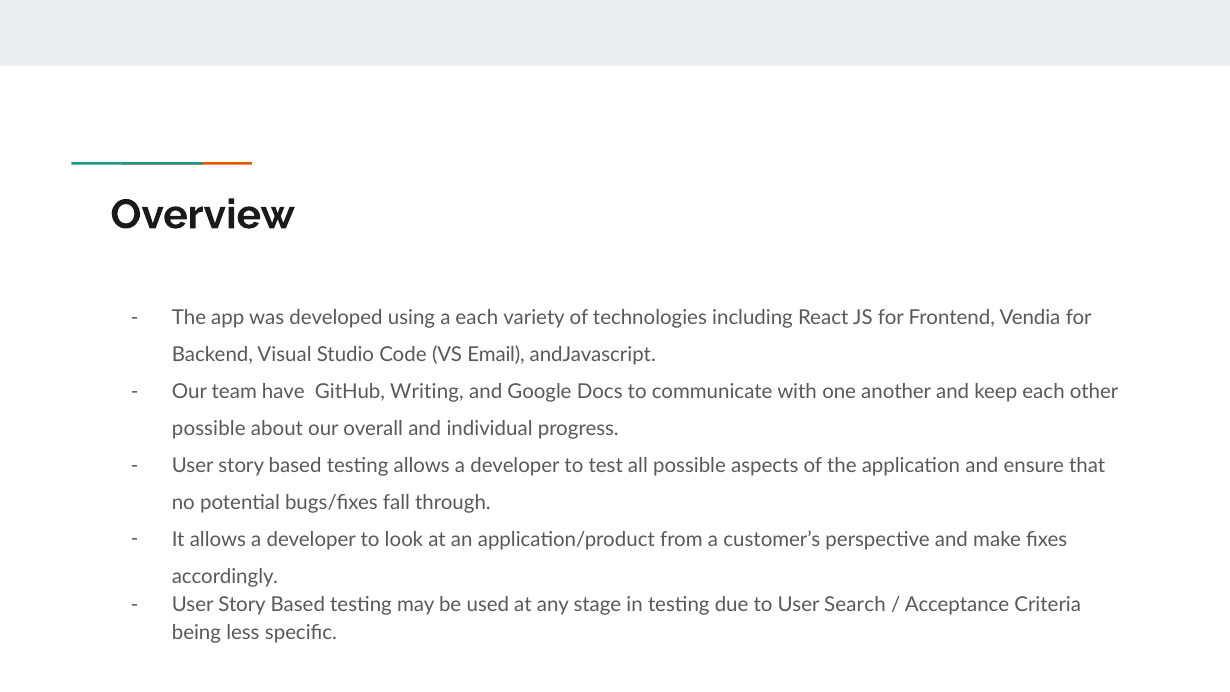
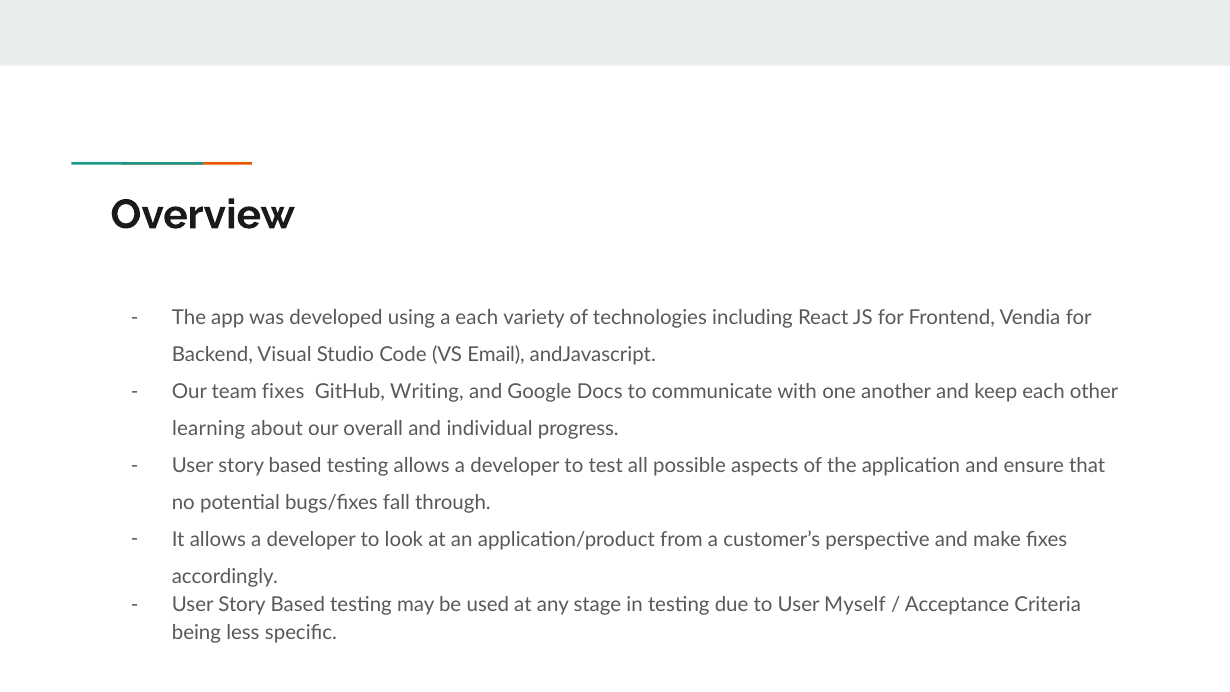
team have: have -> fixes (283, 392)
possible: possible -> learning (209, 429)
Search: Search -> Myself (855, 605)
